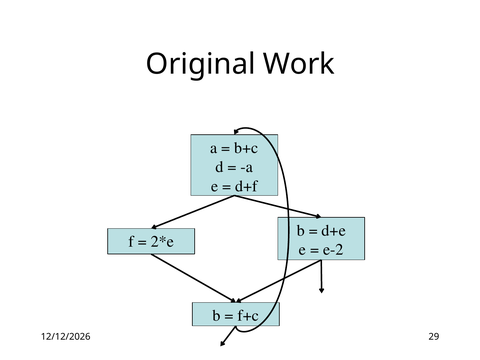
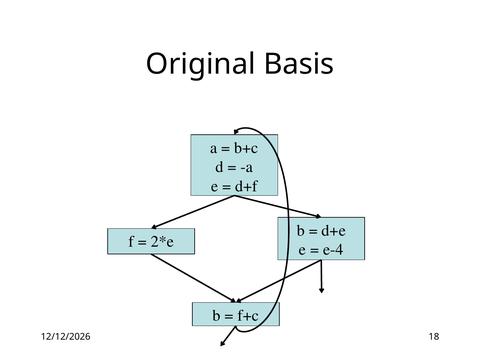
Work: Work -> Basis (299, 64)
e-2: e-2 -> e-4 (333, 250)
29: 29 -> 18 (434, 337)
